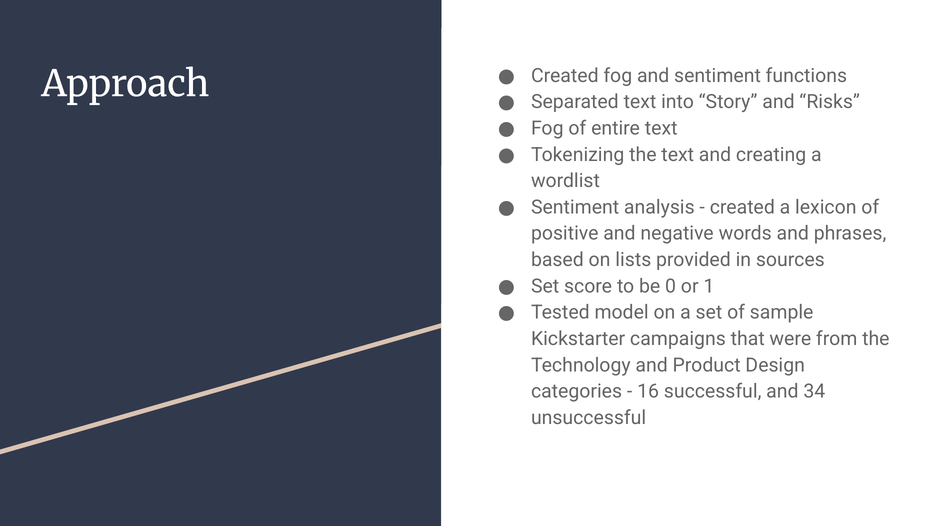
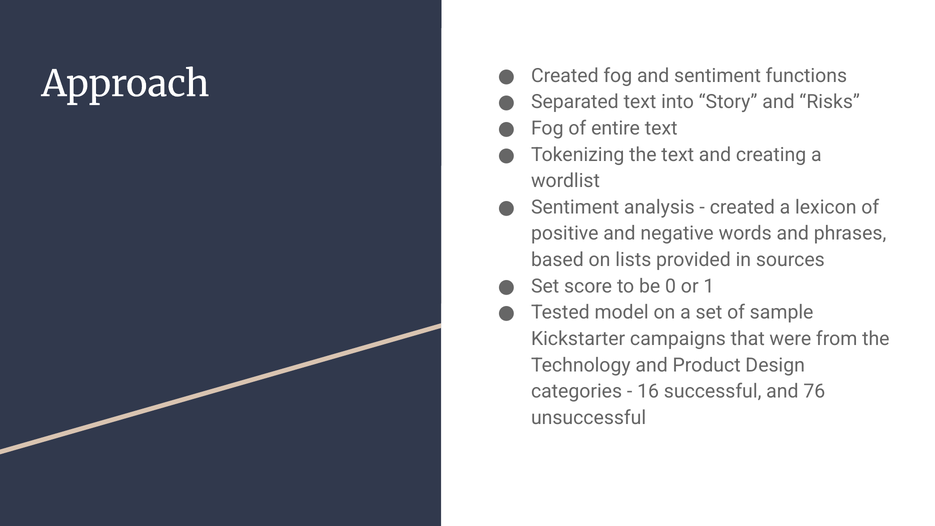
34: 34 -> 76 (814, 391)
